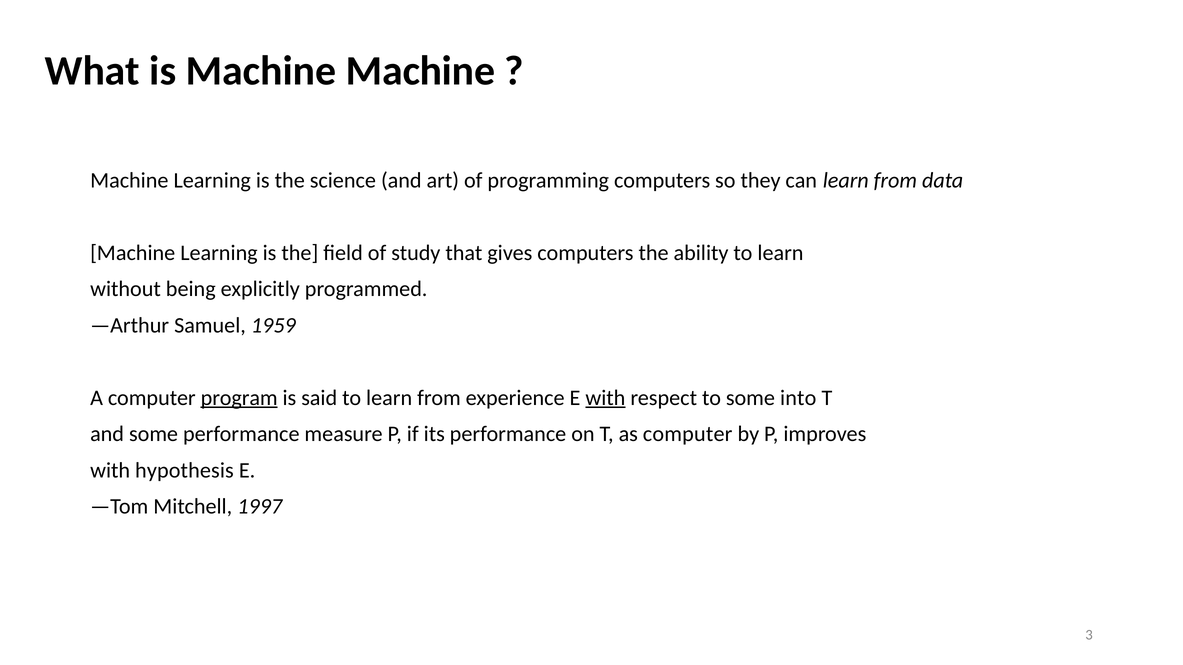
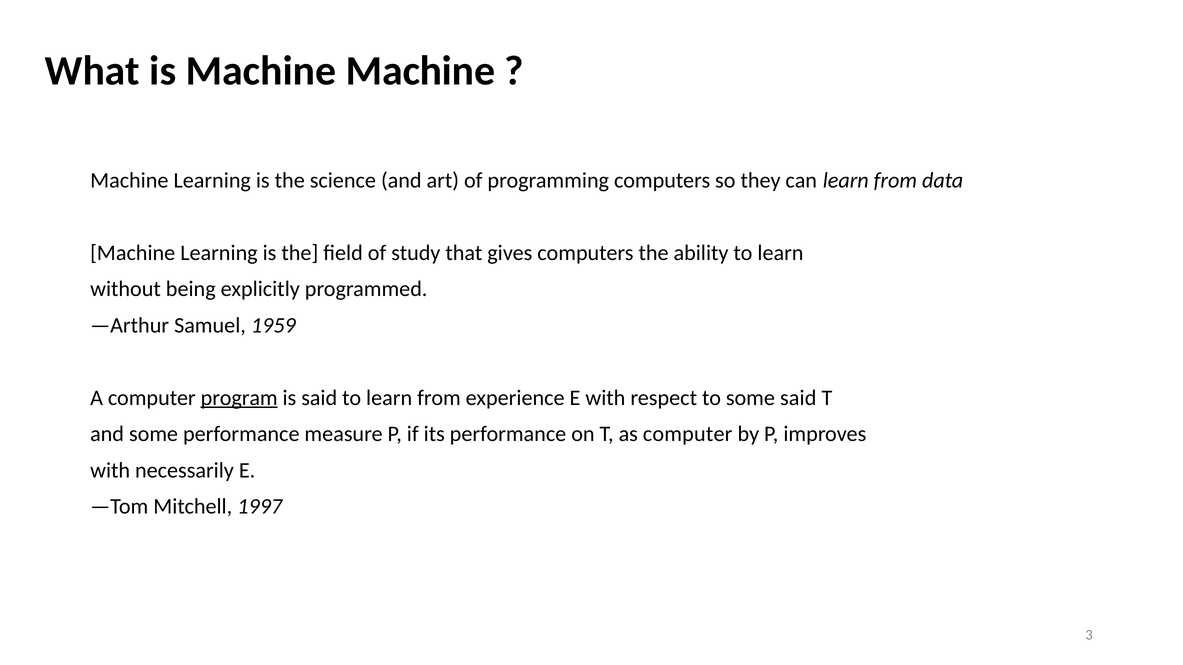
with underline: present -> none (605, 398)
some into: into -> said (798, 398)
hypothesis: hypothesis -> necessarily (185, 471)
